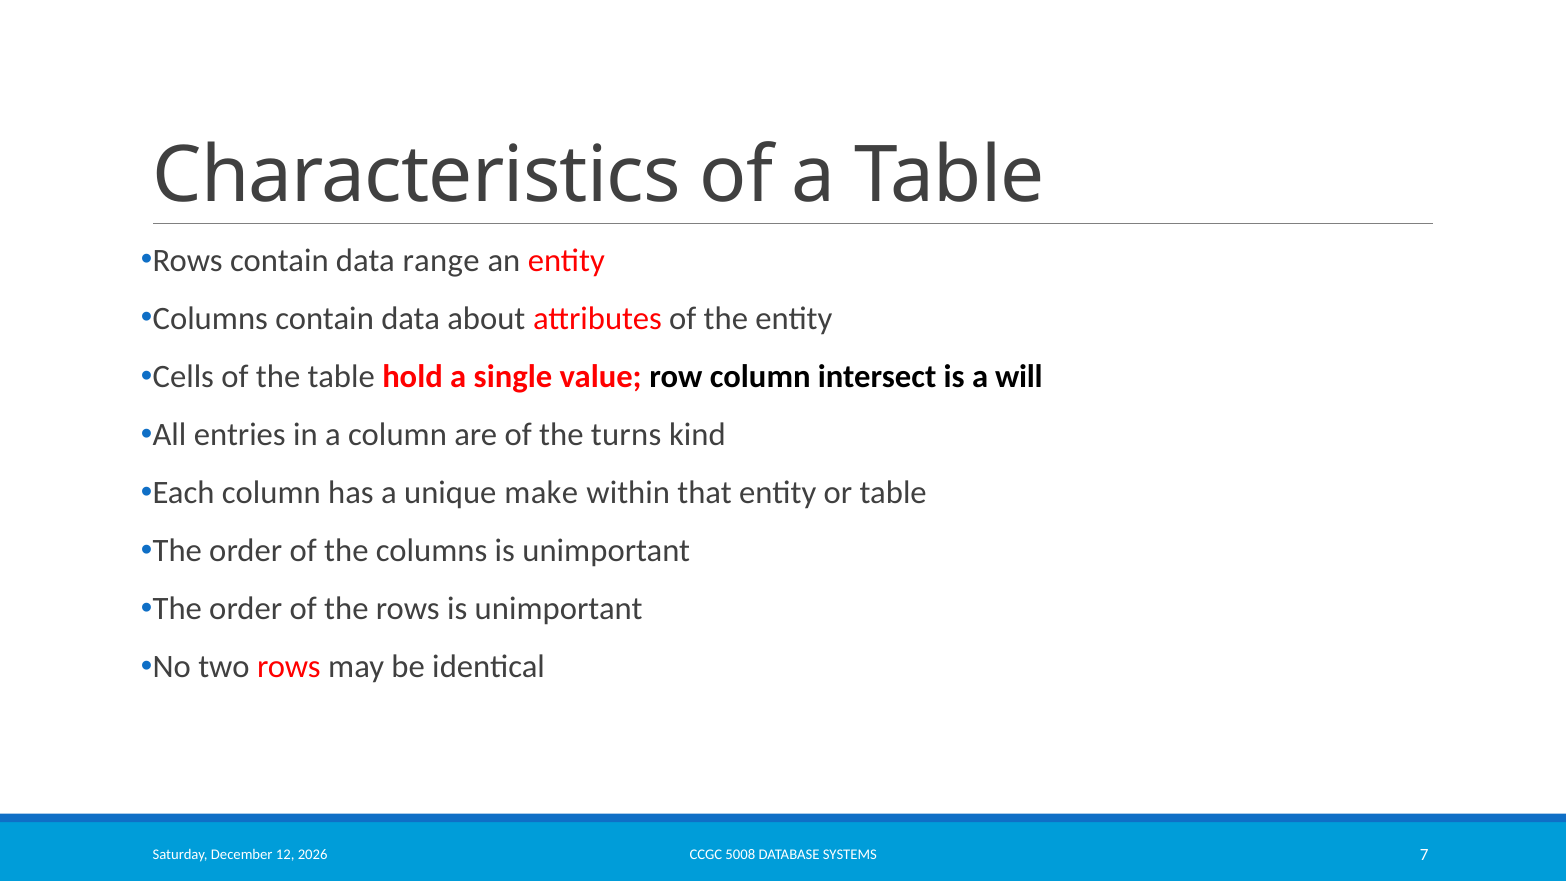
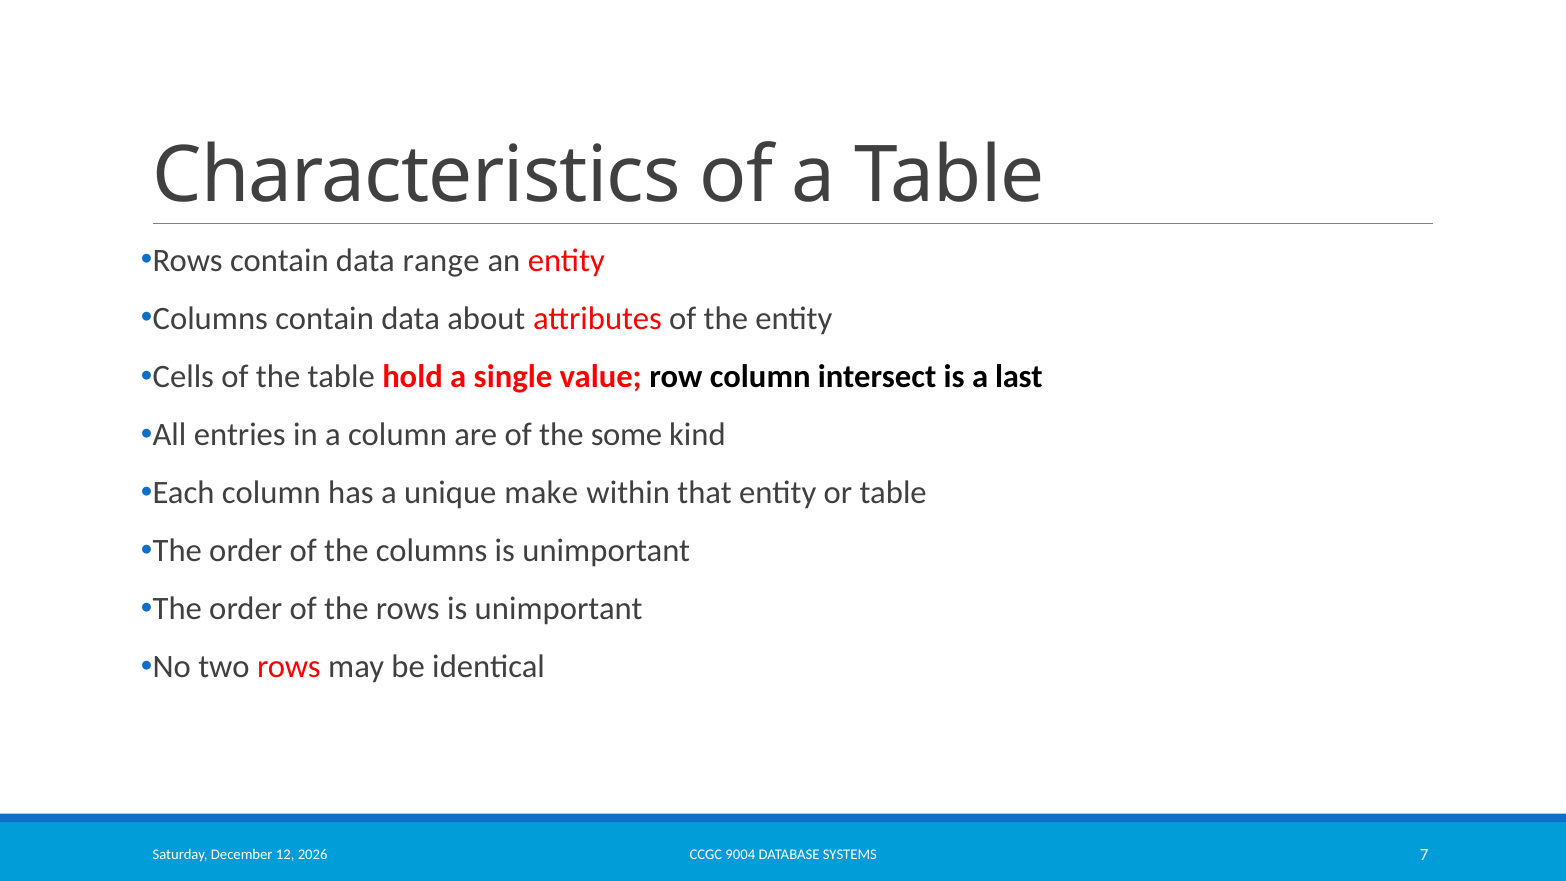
will: will -> last (1019, 377)
turns: turns -> some (626, 435)
5008: 5008 -> 9004 (740, 854)
